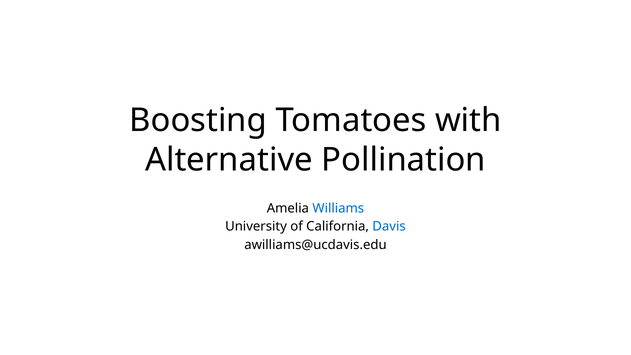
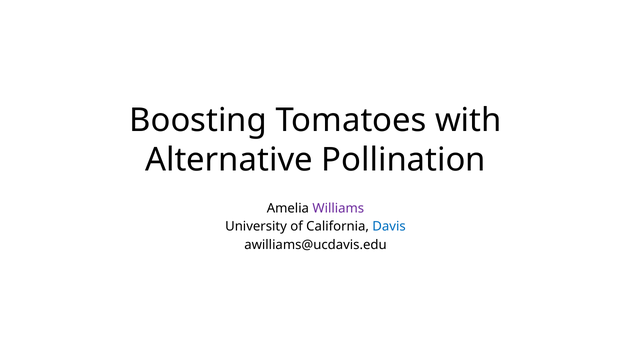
Williams colour: blue -> purple (338, 208)
